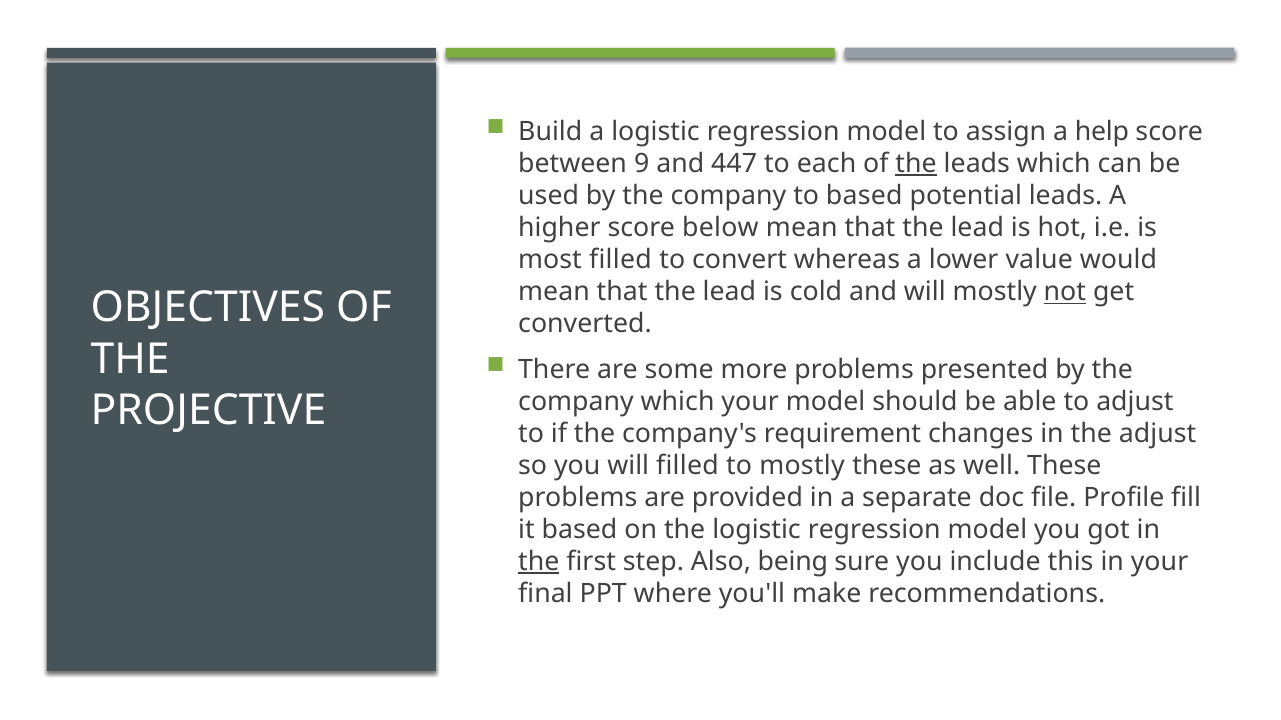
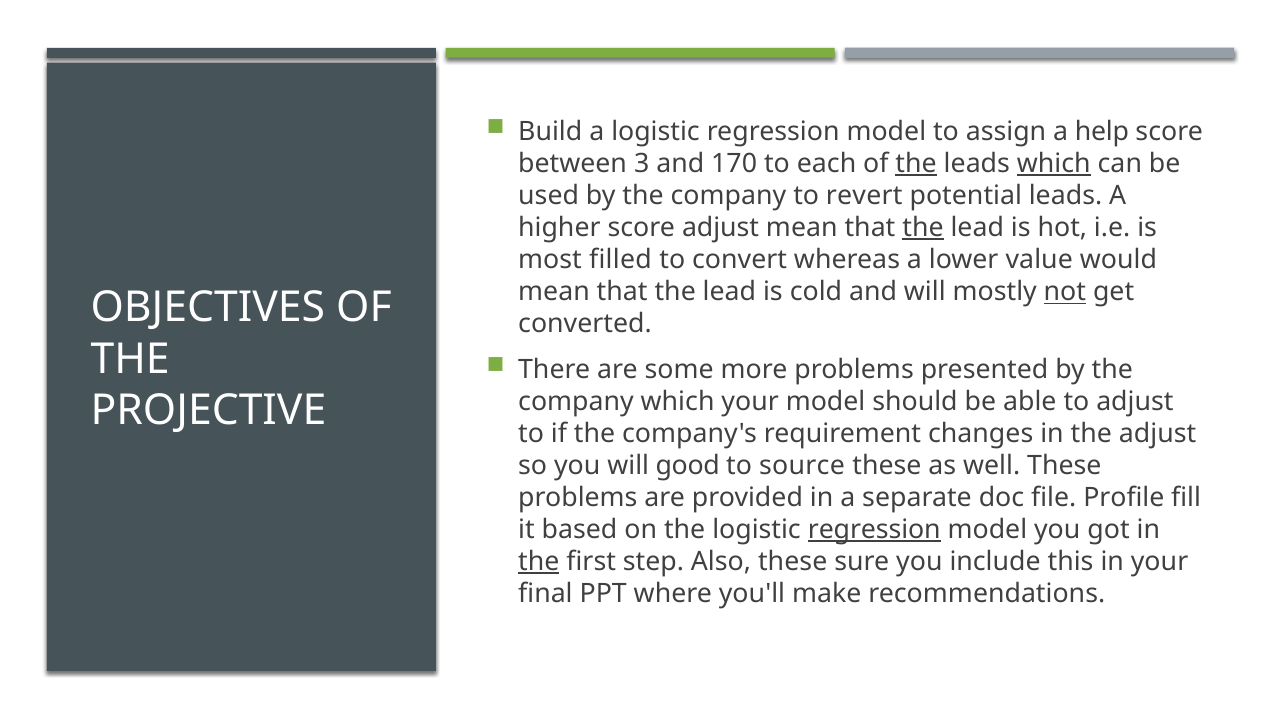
9: 9 -> 3 (642, 164)
447: 447 -> 170 (734, 164)
which underline: none -> present (1054, 164)
to based: based -> revert (864, 196)
score below: below -> adjust (721, 228)
the underline: none -> present (923, 228)
will filled: filled -> good (688, 466)
to mostly: mostly -> source (802, 466)
regression underline: none -> present (874, 530)
Also being: being -> these (793, 562)
